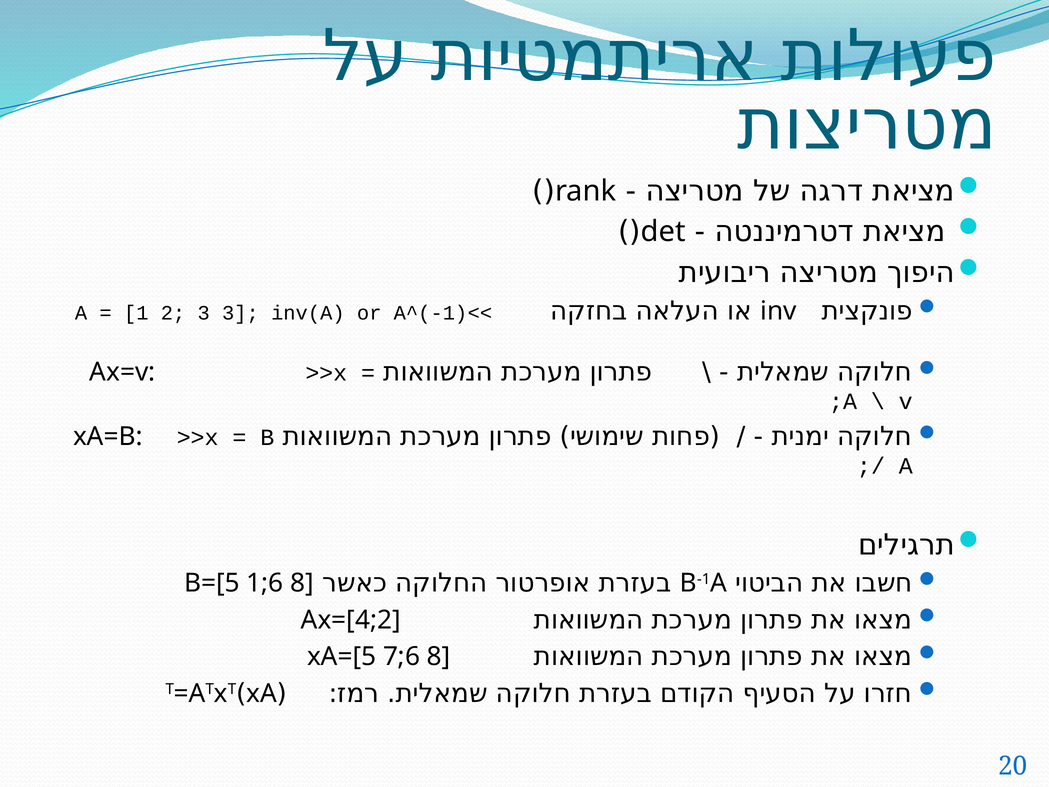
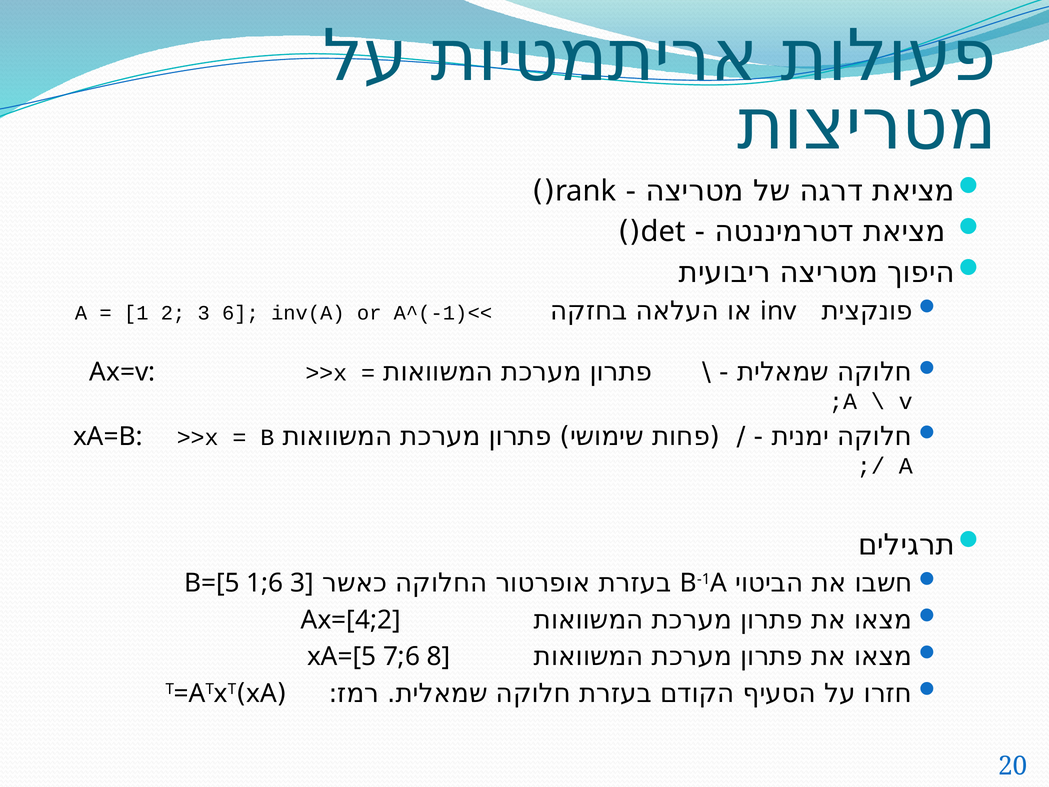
3 3: 3 -> 6 (240, 313)
1;6 8: 8 -> 3 (302, 583)
